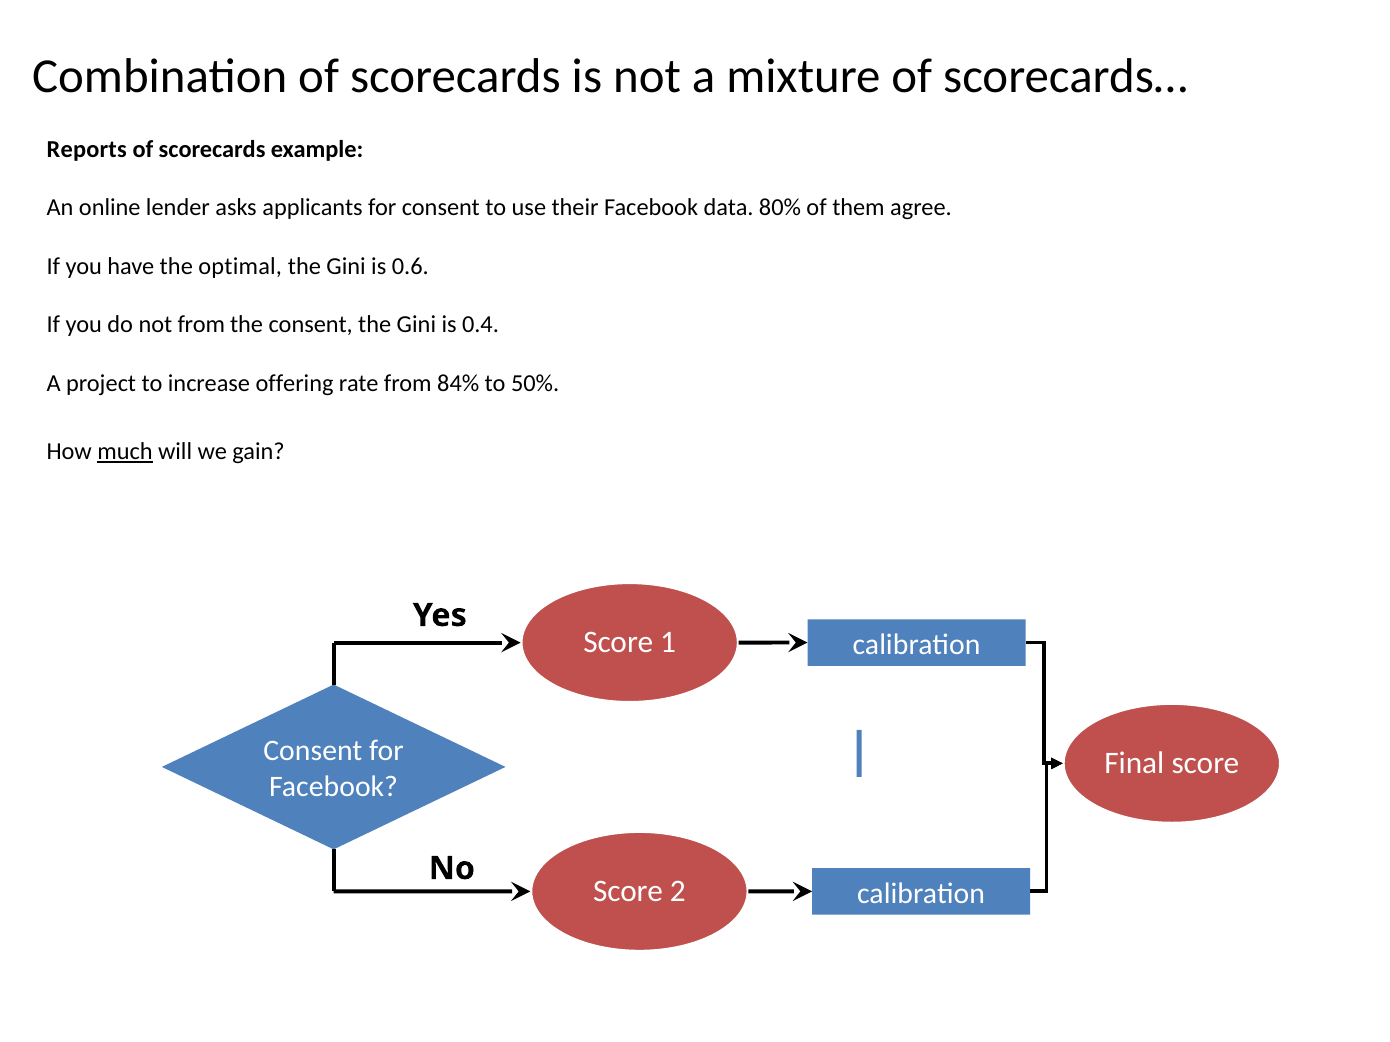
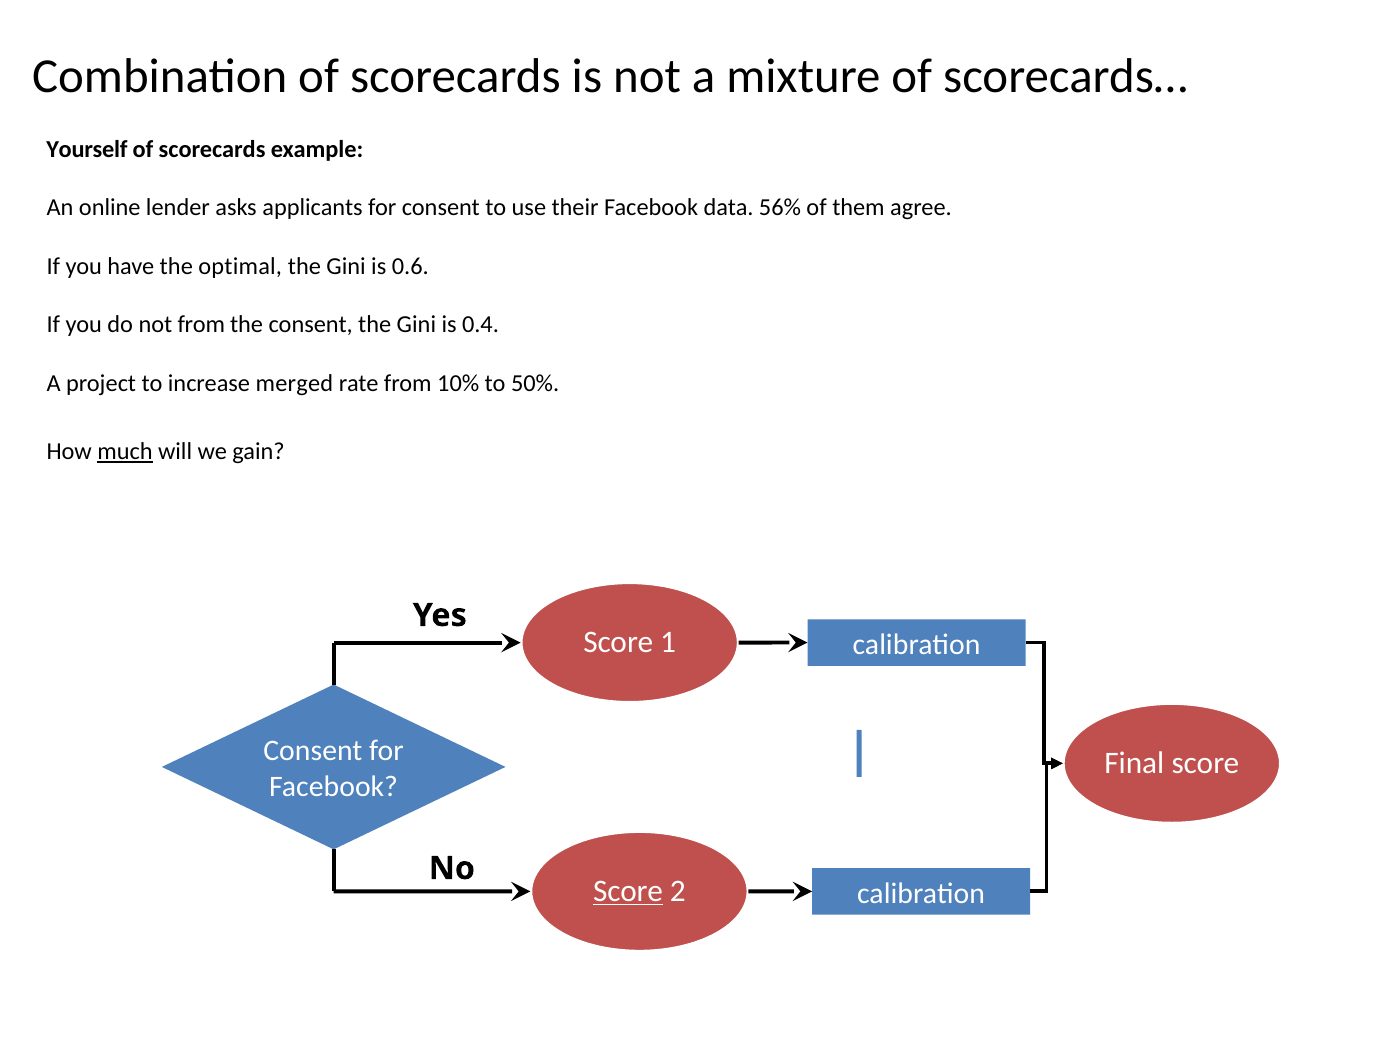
Reports: Reports -> Yourself (87, 149)
80%: 80% -> 56% (780, 208)
offering: offering -> merged (294, 384)
84%: 84% -> 10% (458, 384)
Score underline: none -> present (628, 892)
